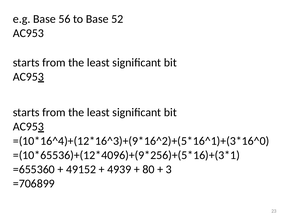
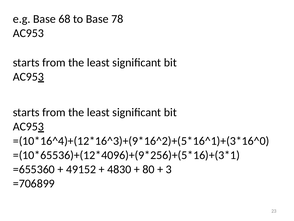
56: 56 -> 68 (64, 19)
52: 52 -> 78 (117, 19)
4939: 4939 -> 4830 (119, 169)
